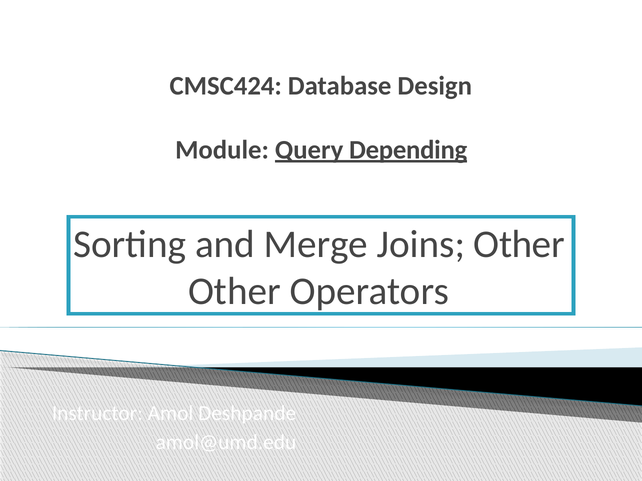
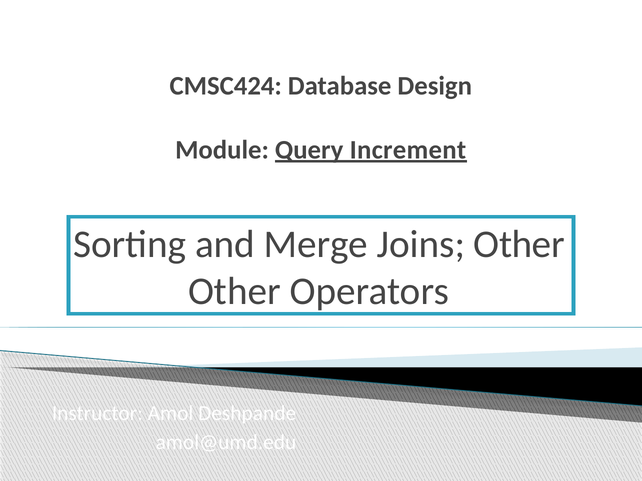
Depending: Depending -> Increment (408, 150)
